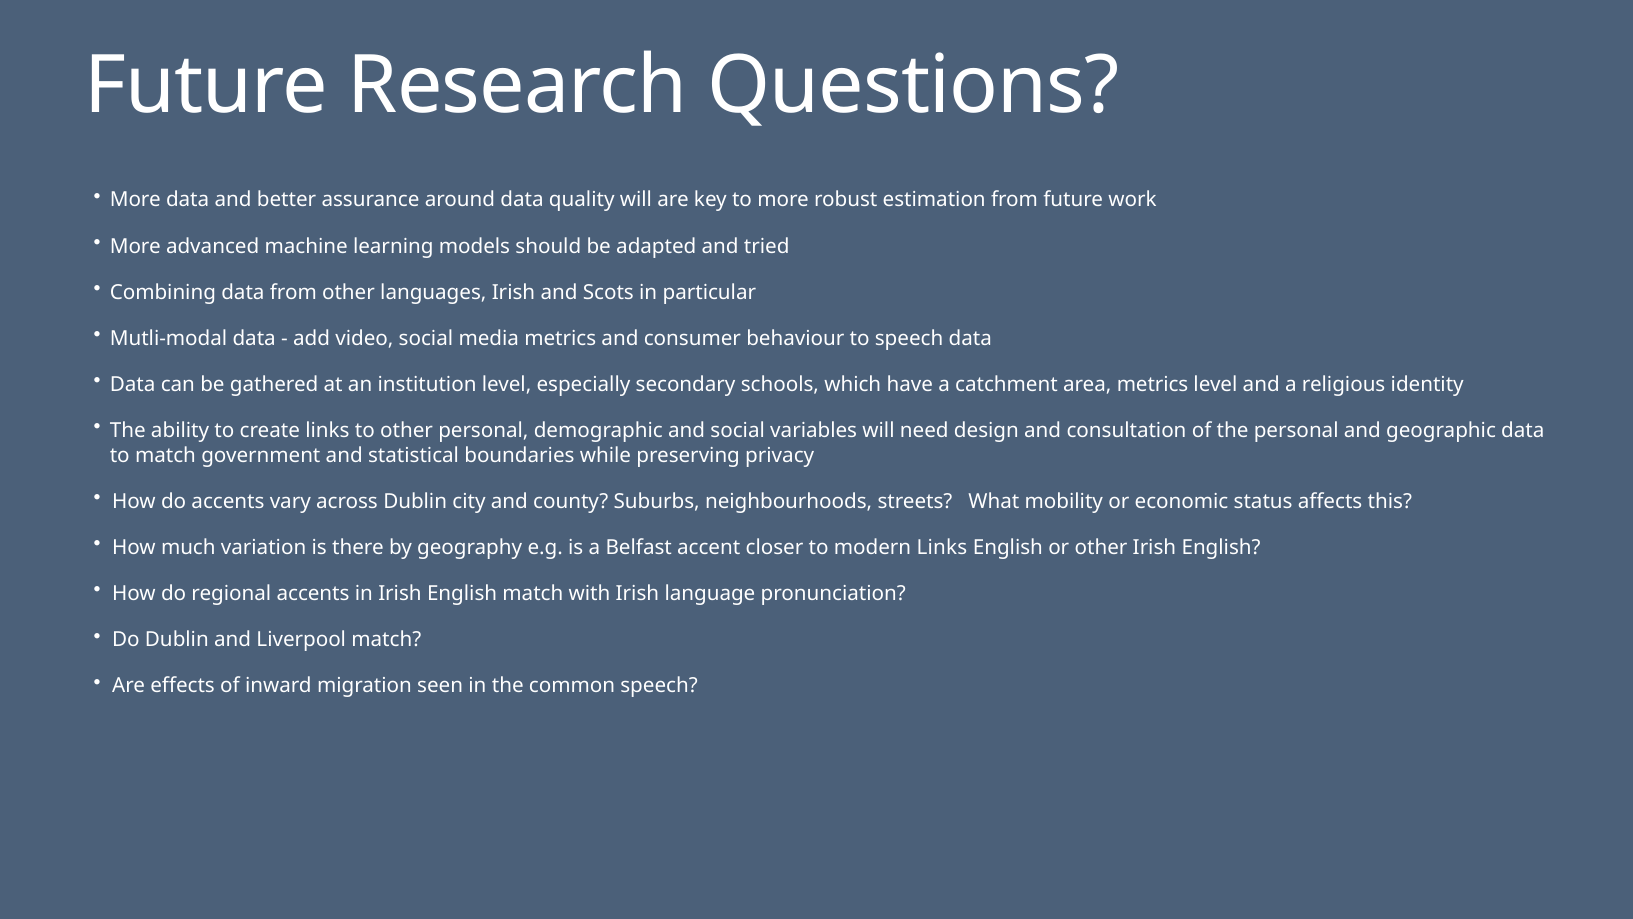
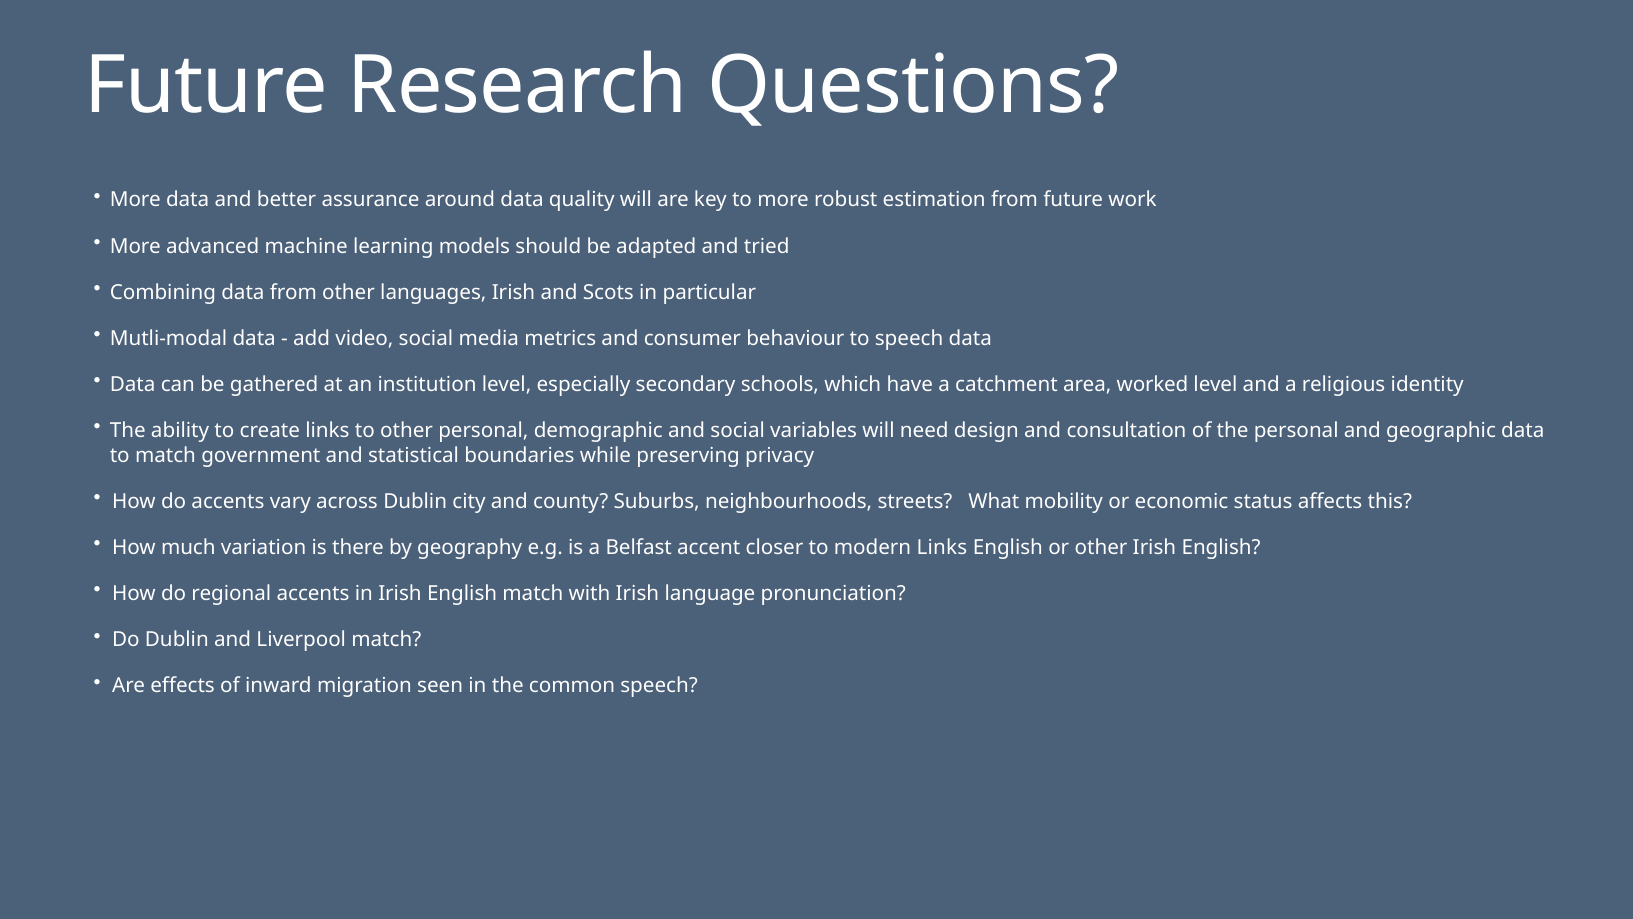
area metrics: metrics -> worked (1153, 384)
